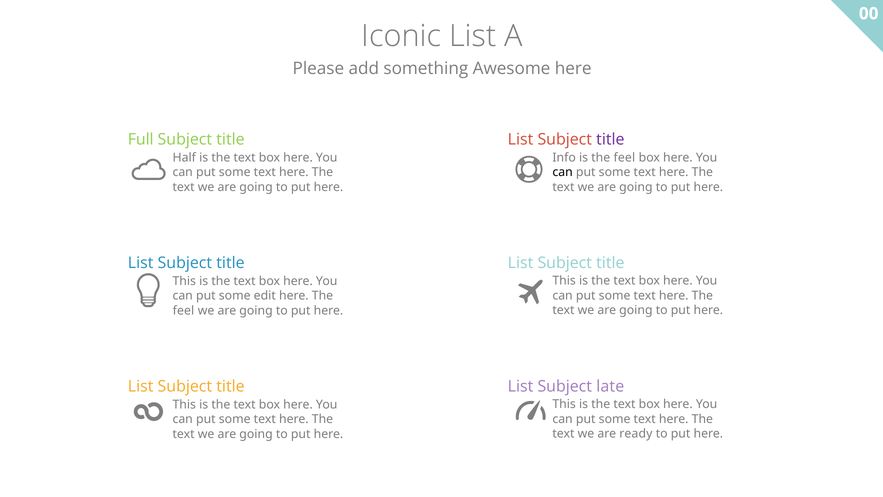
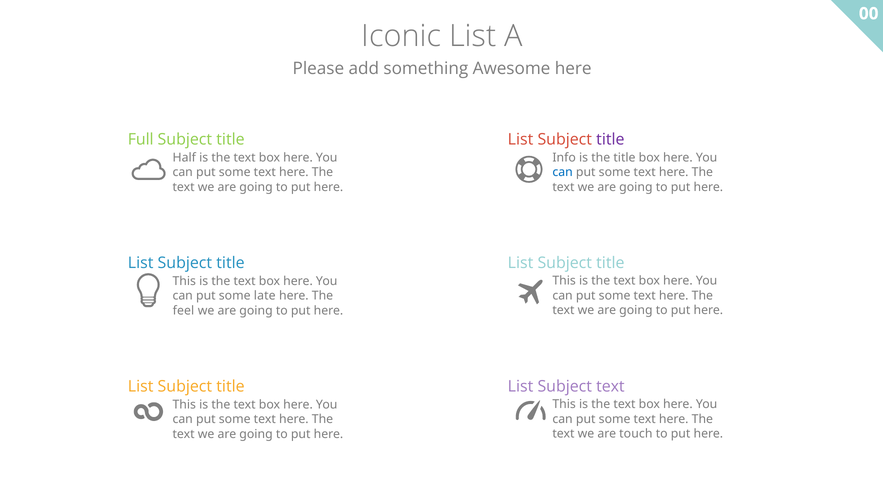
is the feel: feel -> title (624, 157)
can colour: black -> blue (563, 172)
edit: edit -> late (265, 296)
Subject late: late -> text (610, 386)
ready: ready -> touch (636, 434)
